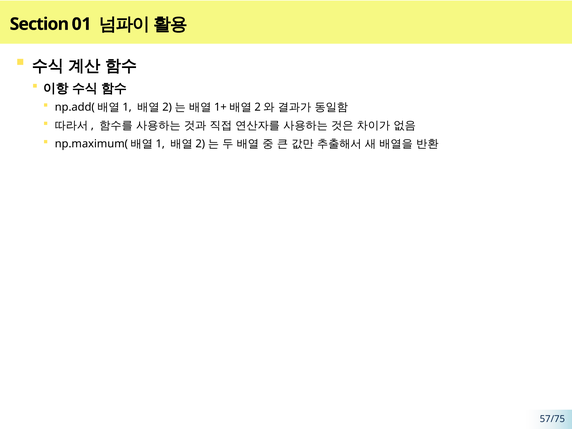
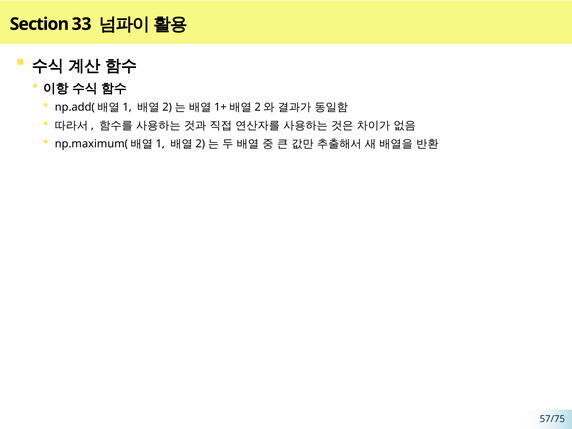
01: 01 -> 33 (82, 24)
